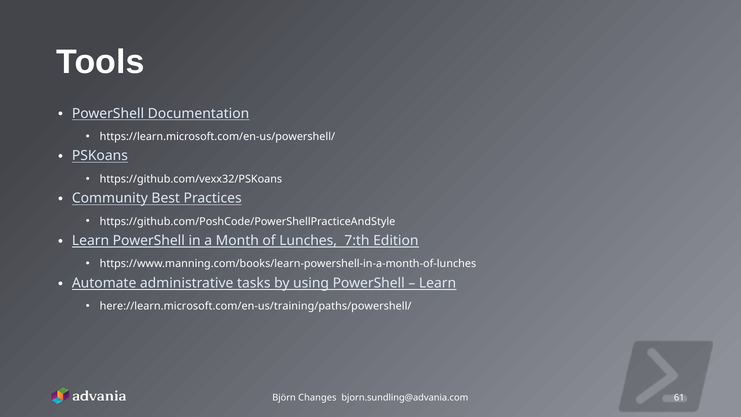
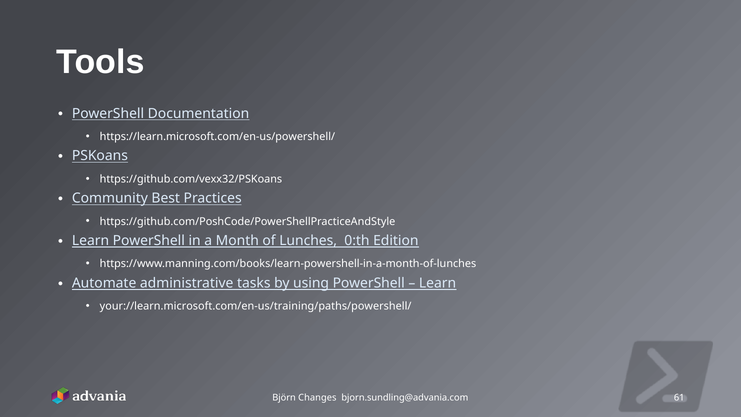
7:th: 7:th -> 0:th (357, 241)
here://learn.microsoft.com/en-us/training/paths/powershell/: here://learn.microsoft.com/en-us/training/paths/powershell/ -> your://learn.microsoft.com/en-us/training/paths/powershell/ (256, 306)
